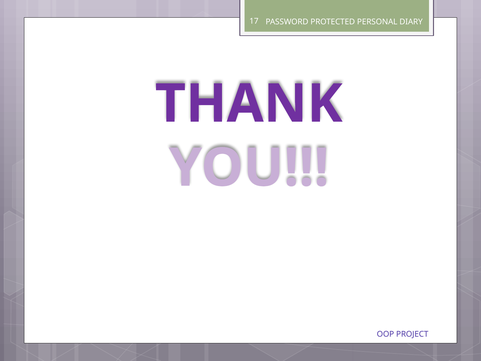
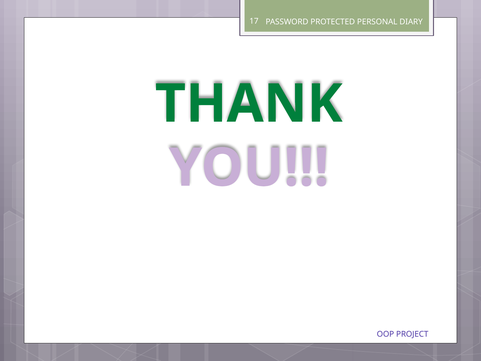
THANK colour: purple -> green (249, 104)
